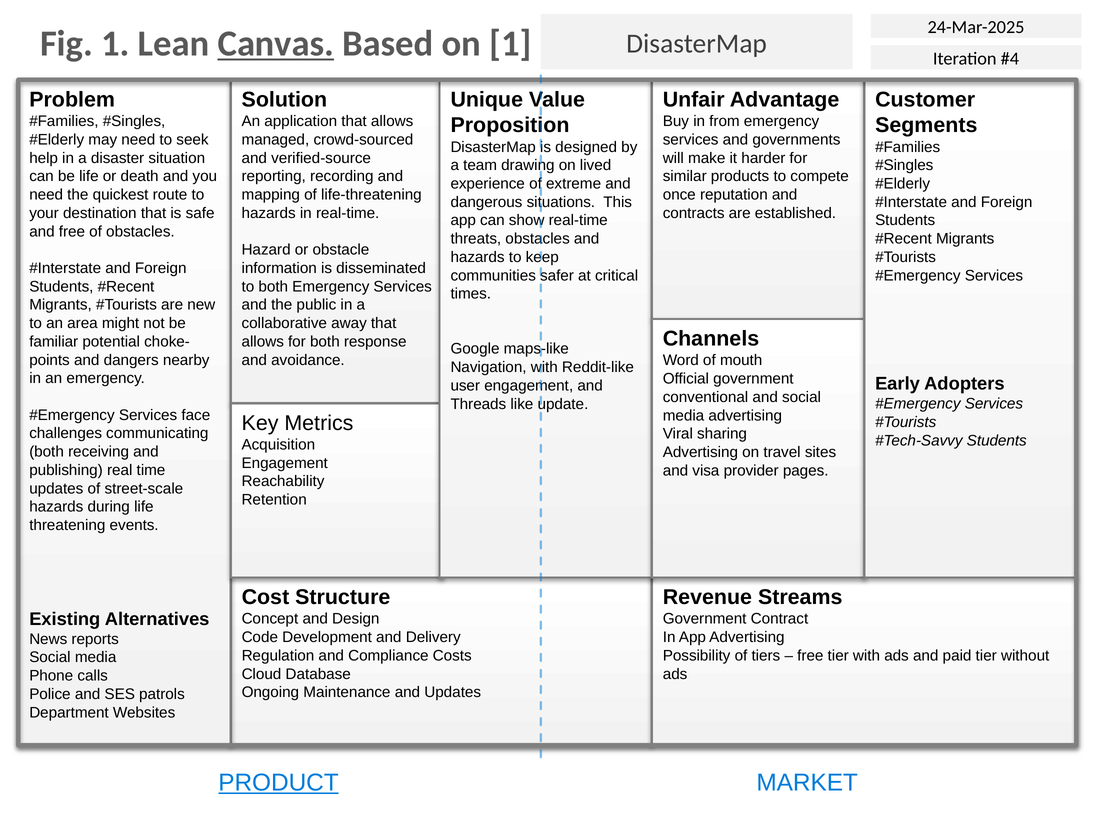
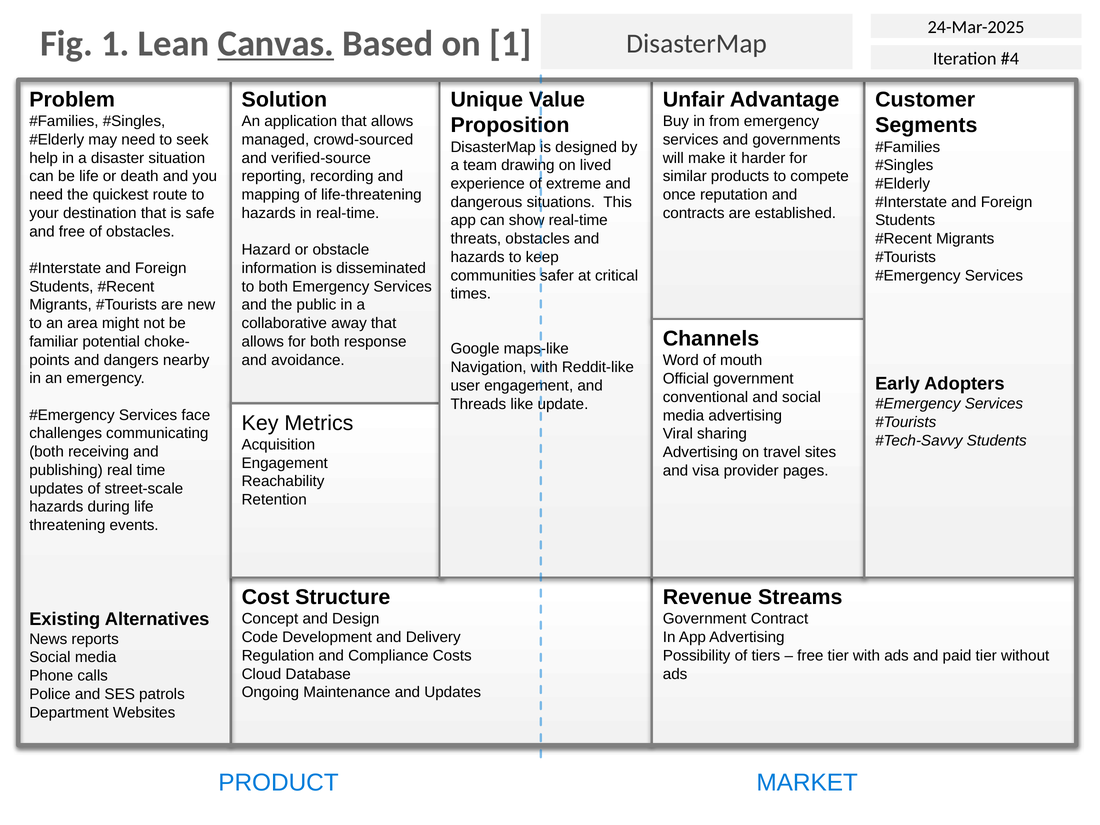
PRODUCT underline: present -> none (279, 783)
